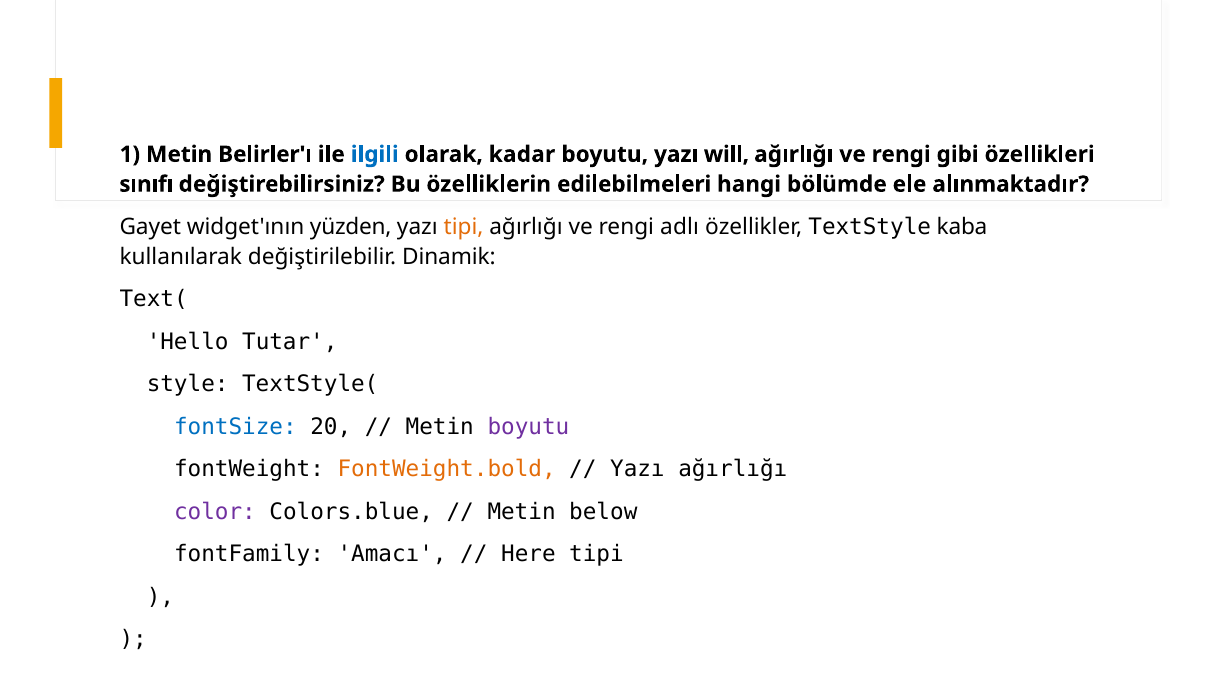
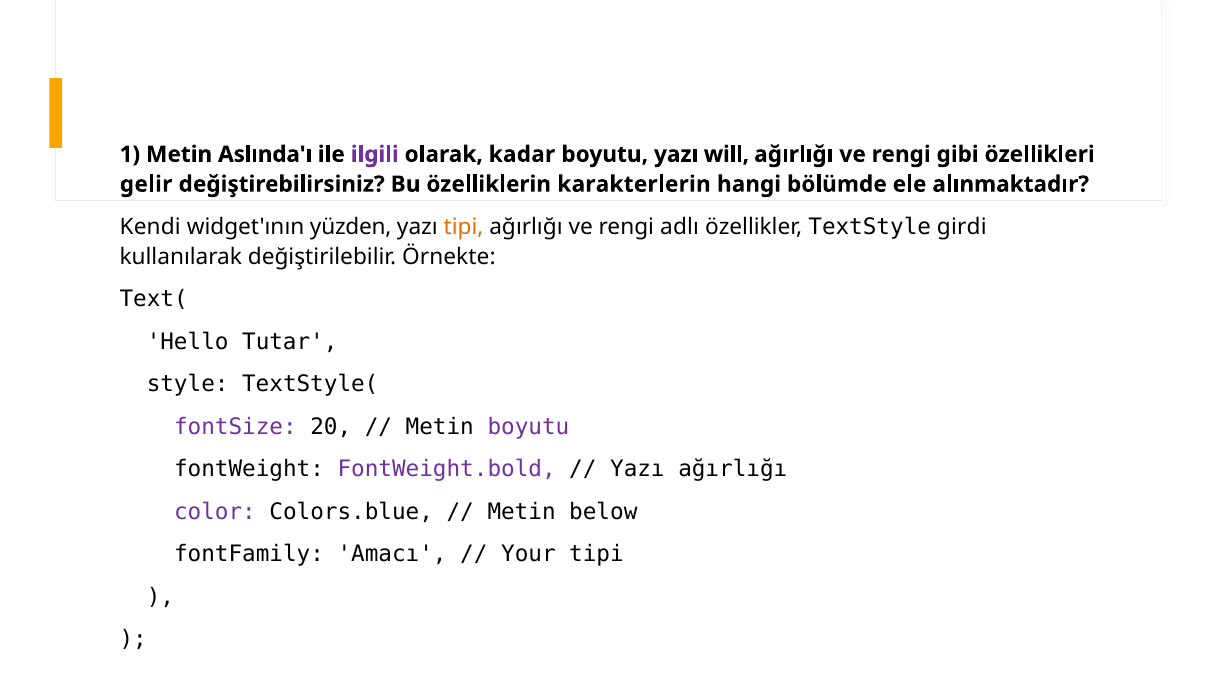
Belirler'ı: Belirler'ı -> Aslında'ı (265, 154)
ilgili colour: blue -> purple (375, 154)
sınıfı: sınıfı -> gelir (146, 184)
edilebilmeleri: edilebilmeleri -> karakterlerin (634, 184)
Gayet: Gayet -> Kendi (150, 227)
kaba: kaba -> girdi (962, 227)
Dinamik: Dinamik -> Örnekte (449, 256)
fontSize colour: blue -> purple (235, 426)
FontWeight.bold colour: orange -> purple (447, 469)
Here: Here -> Your (528, 554)
